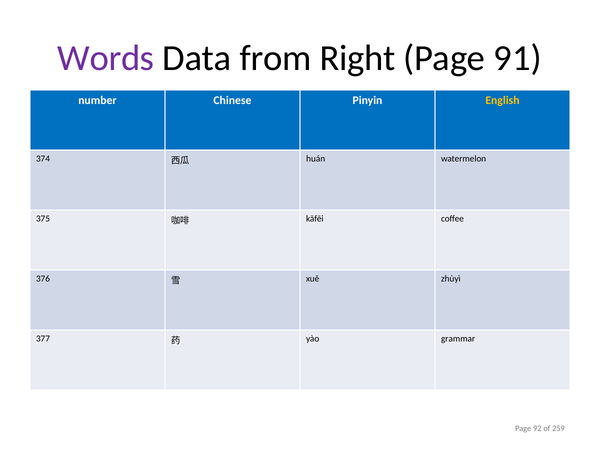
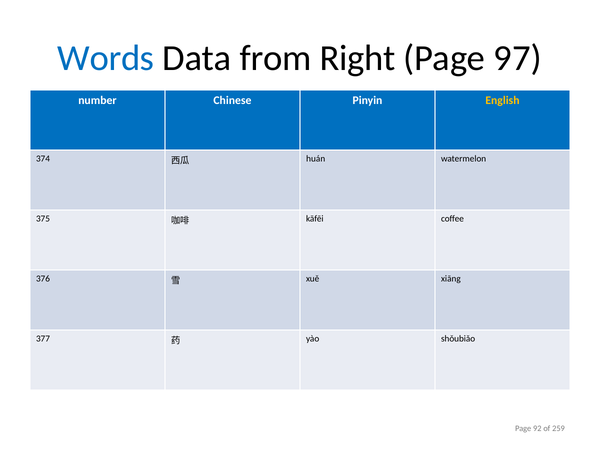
Words colour: purple -> blue (106, 58)
91: 91 -> 97 (518, 58)
zhùyì: zhùyì -> xiāng (451, 279)
grammar: grammar -> shǒubiǎo (458, 339)
